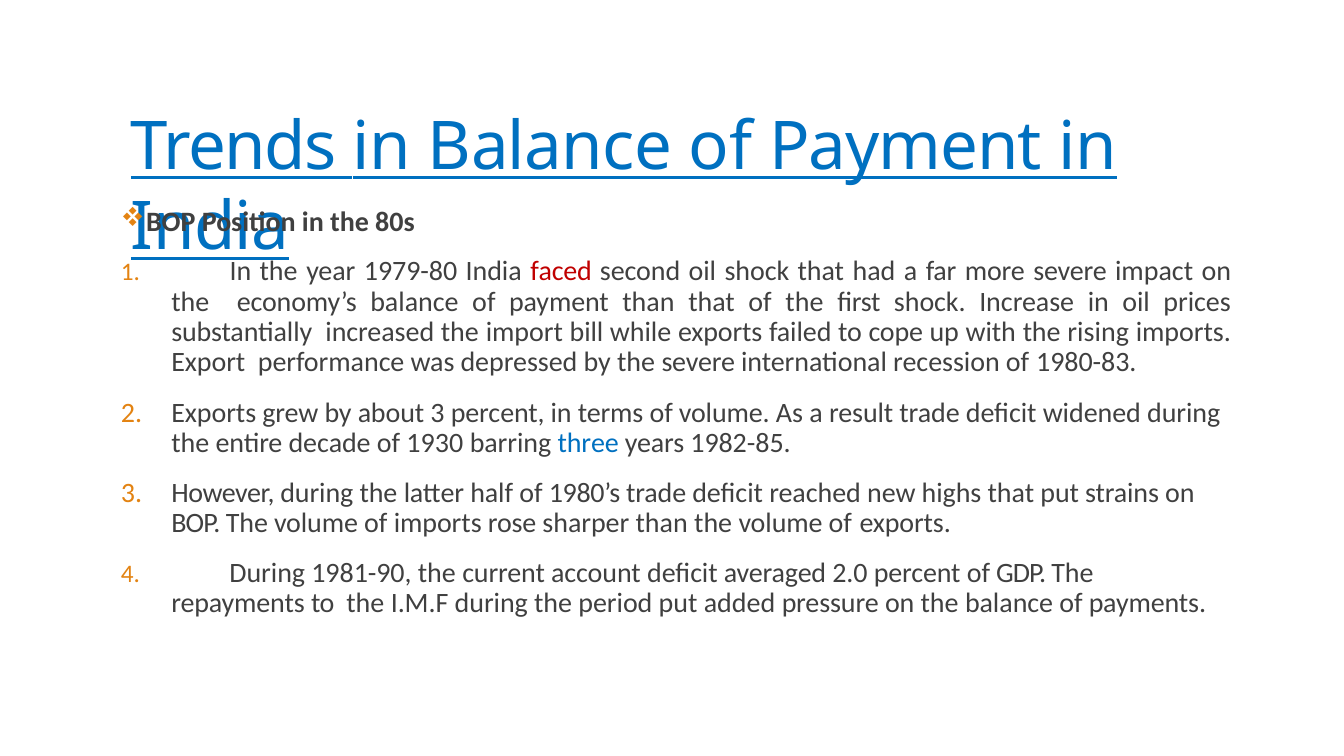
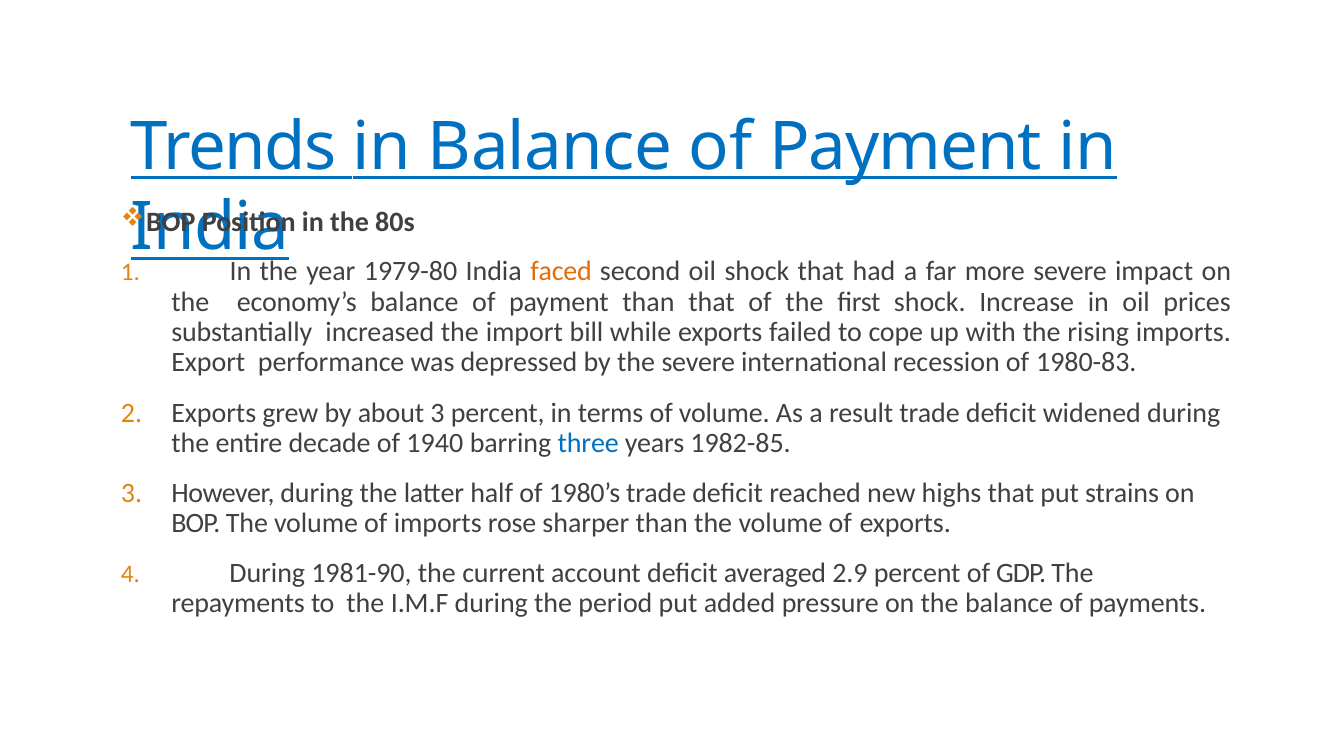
faced colour: red -> orange (561, 272)
1930: 1930 -> 1940 (435, 443)
2.0: 2.0 -> 2.9 (850, 573)
